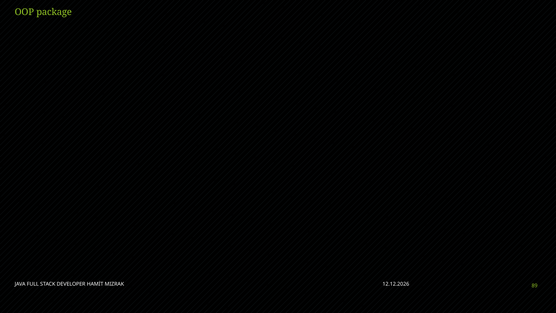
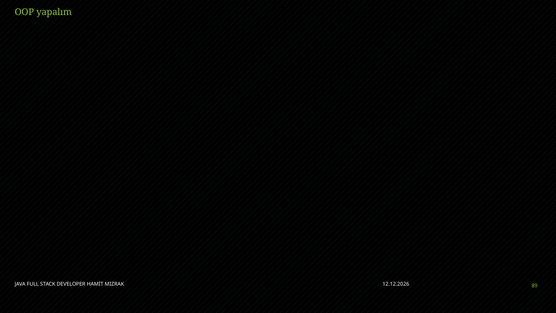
package: package -> yapalım (54, 12)
